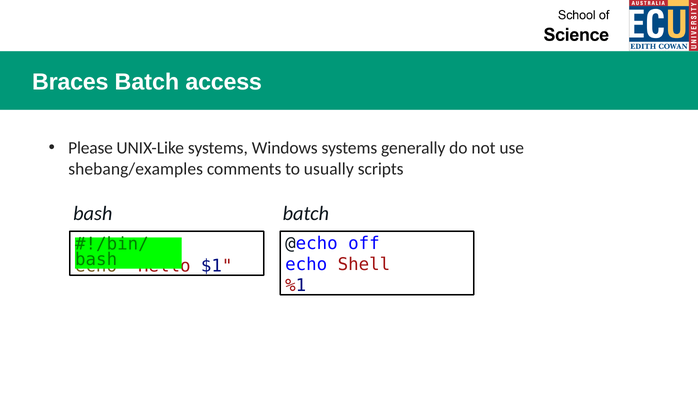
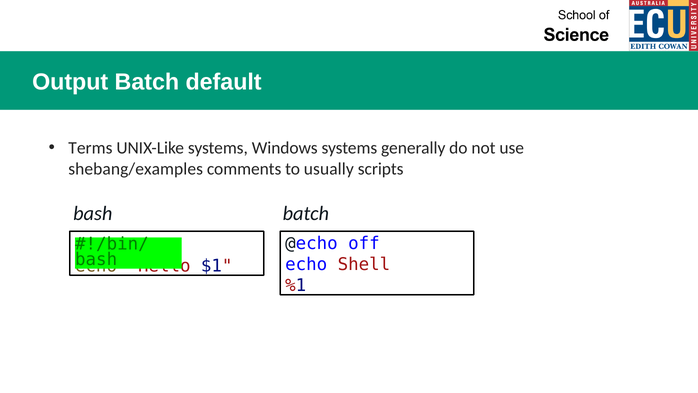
Braces: Braces -> Output (70, 82)
access: access -> default (224, 82)
Please: Please -> Terms (90, 148)
